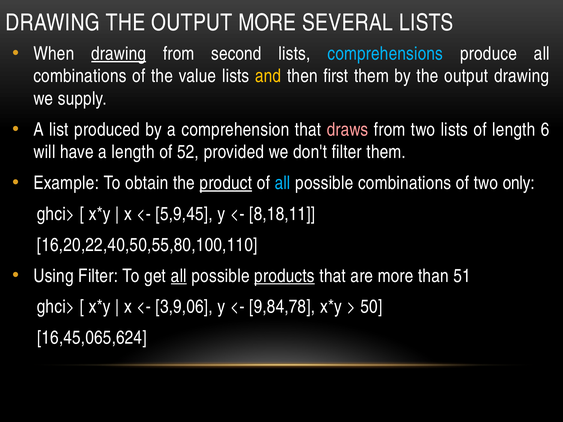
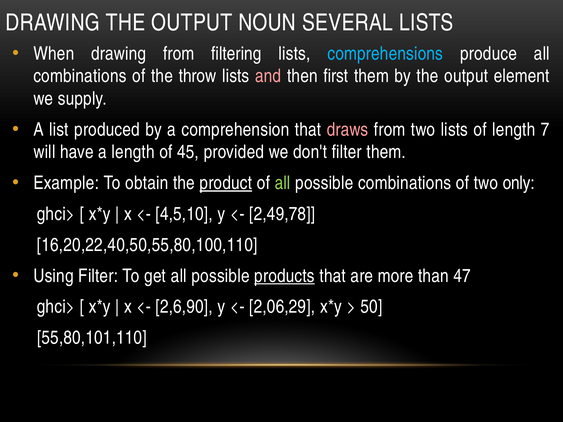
OUTPUT MORE: MORE -> NOUN (267, 23)
drawing underline: present -> none (119, 54)
second: second -> filtering (236, 54)
value: value -> throw (198, 76)
and colour: yellow -> pink (268, 76)
output drawing: drawing -> element (522, 76)
6: 6 -> 7 (545, 130)
52: 52 -> 45 (188, 152)
all colour: light blue -> light green (283, 183)
5,9,45: 5,9,45 -> 4,5,10 (184, 214)
8,18,11: 8,18,11 -> 2,49,78 (282, 214)
all underline: present -> none (179, 276)
51: 51 -> 47 (462, 276)
3,9,06: 3,9,06 -> 2,6,90 (184, 307)
9,84,78: 9,84,78 -> 2,06,29 (282, 307)
16,45,065,624: 16,45,065,624 -> 55,80,101,110 (92, 338)
